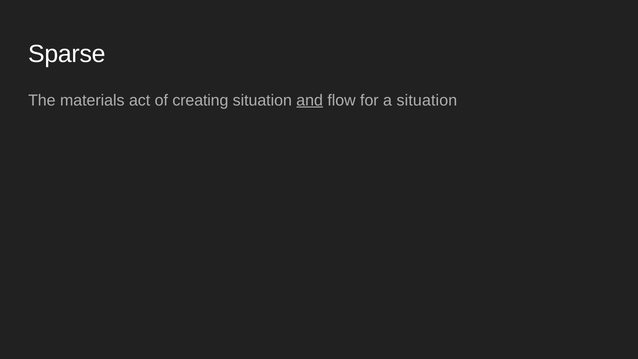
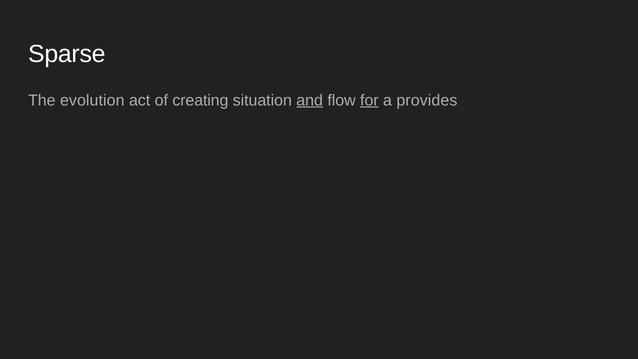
materials: materials -> evolution (92, 100)
for underline: none -> present (369, 100)
a situation: situation -> provides (427, 100)
